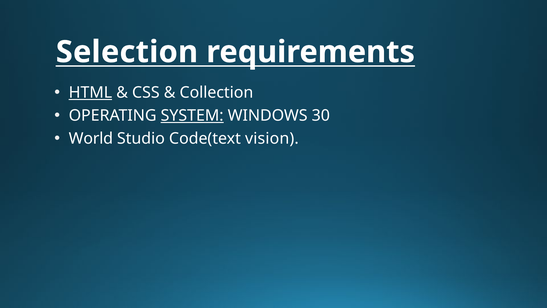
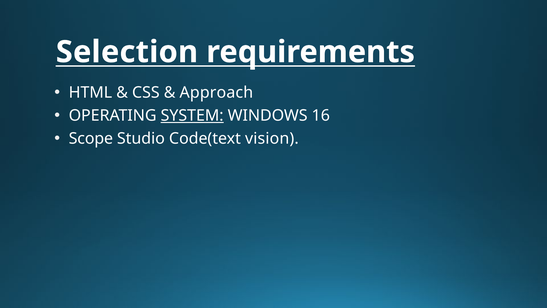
HTML underline: present -> none (90, 92)
Collection: Collection -> Approach (216, 92)
30: 30 -> 16 (321, 115)
World: World -> Scope (91, 138)
